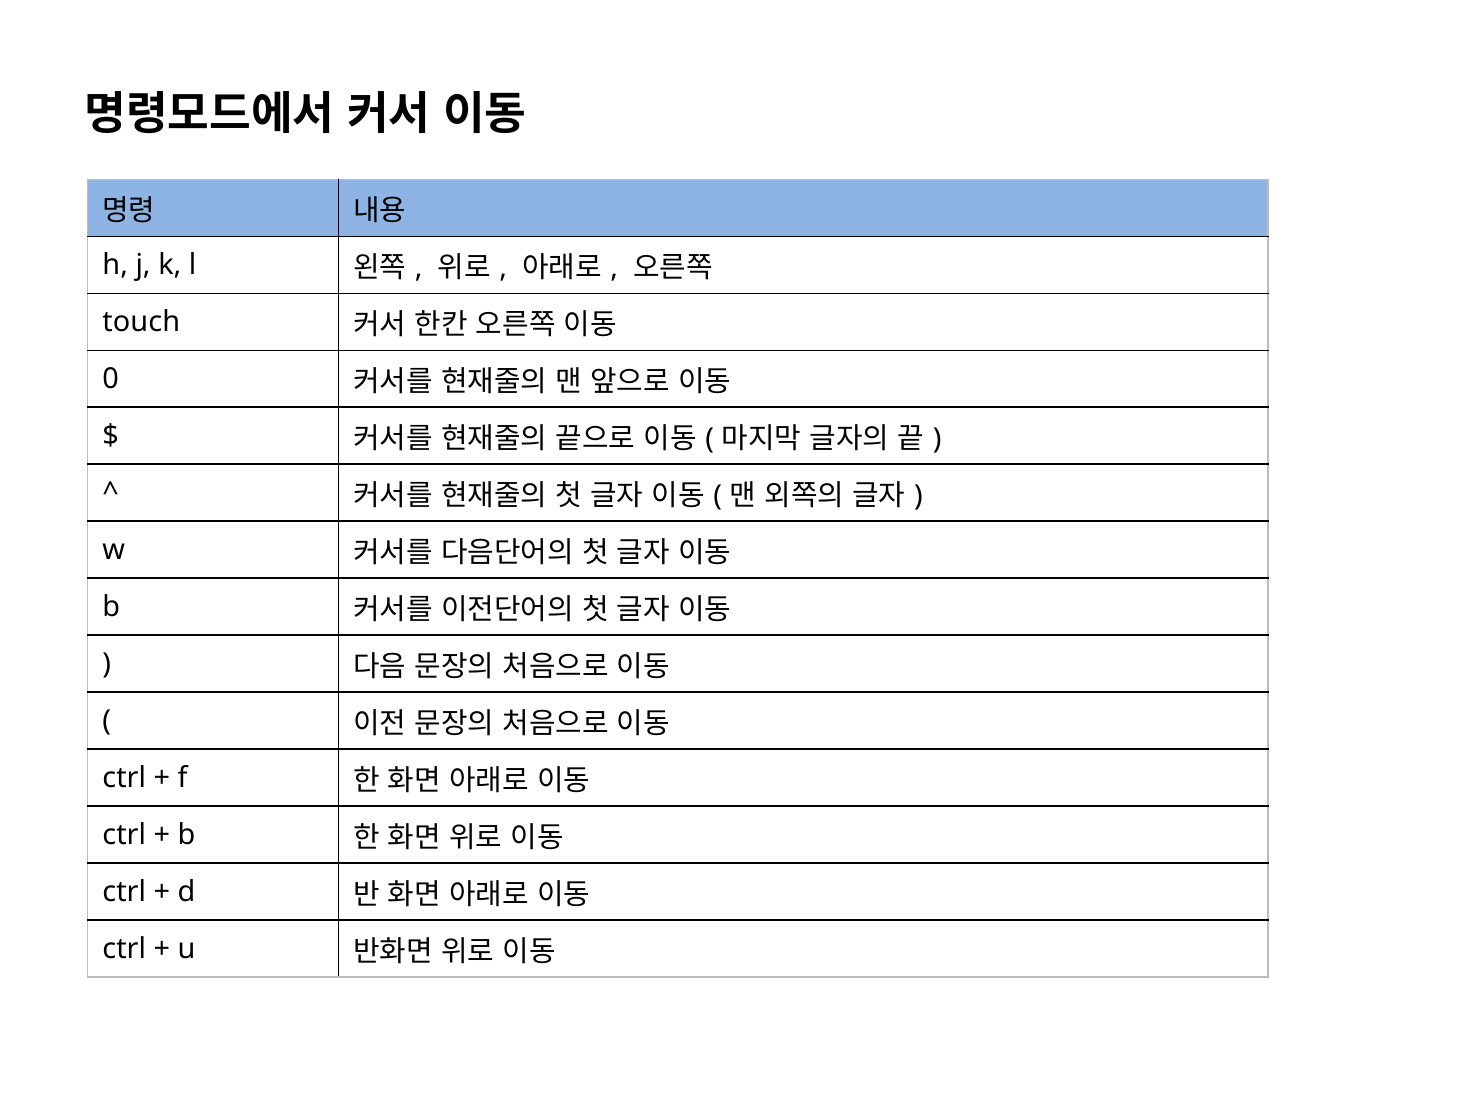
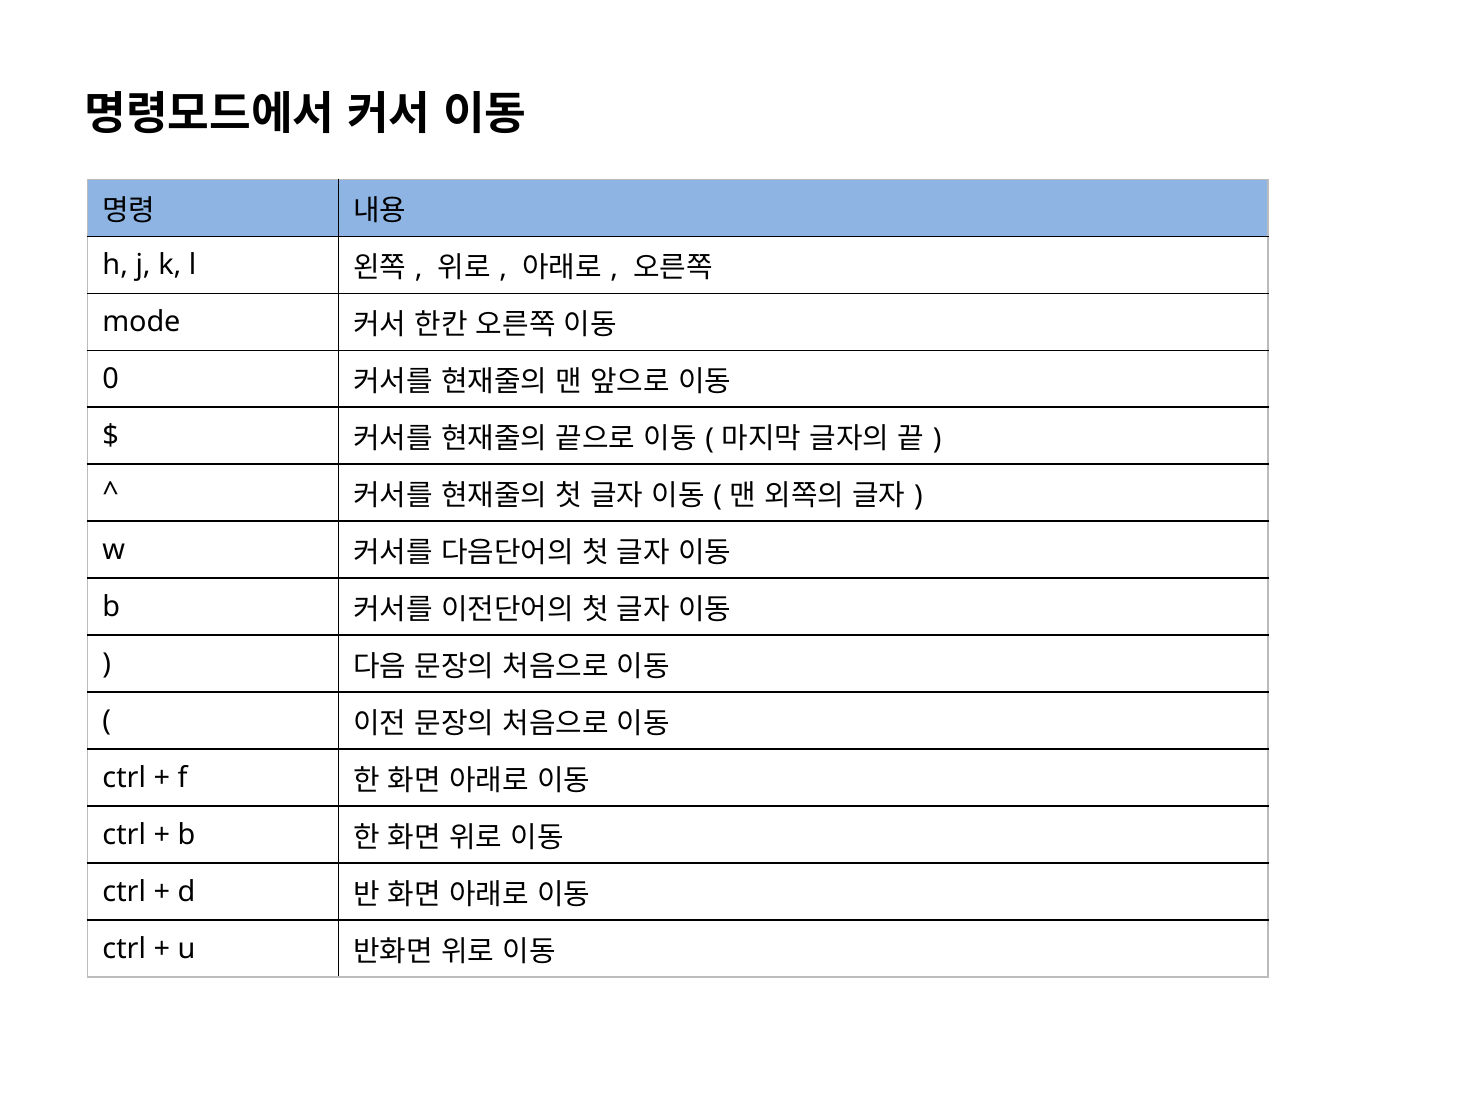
touch: touch -> mode (141, 322)
